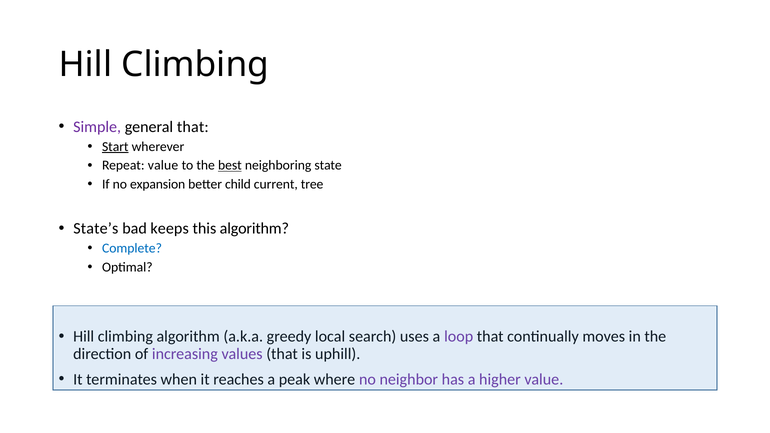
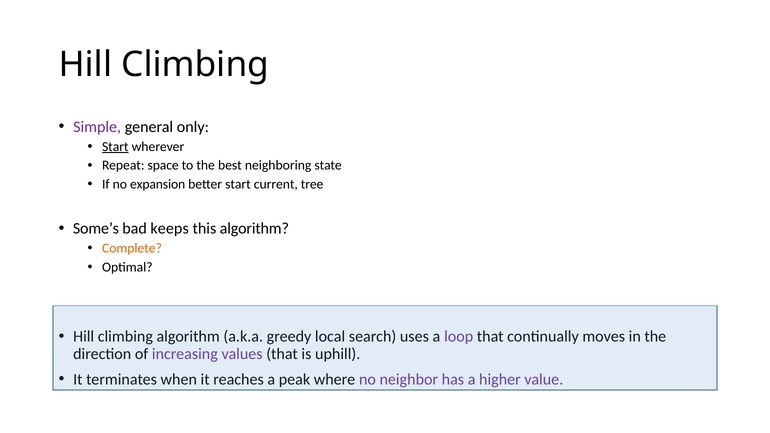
general that: that -> only (193, 127)
Repeat value: value -> space (163, 166)
best underline: present -> none (230, 166)
better child: child -> start (238, 184)
State’s: State’s -> Some’s (96, 228)
Complete colour: blue -> orange (132, 248)
